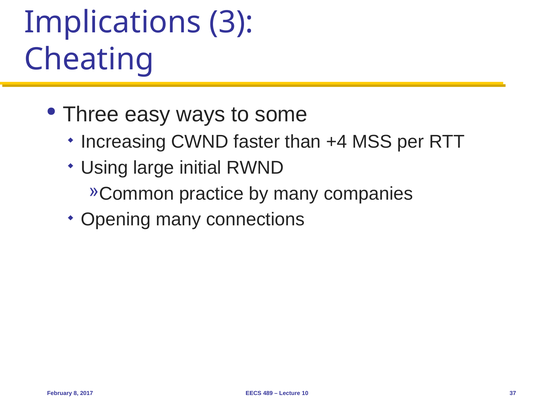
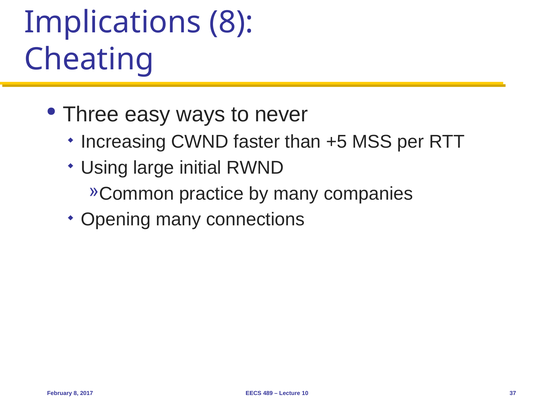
Implications 3: 3 -> 8 (231, 22)
some: some -> never (281, 114)
+4: +4 -> +5 (337, 142)
